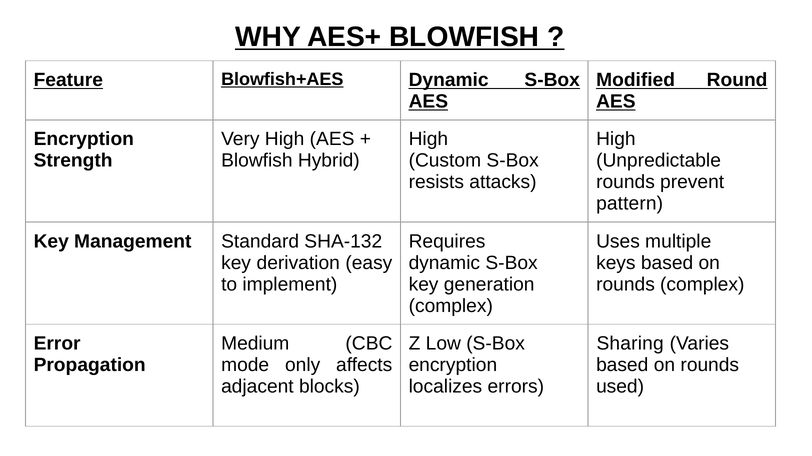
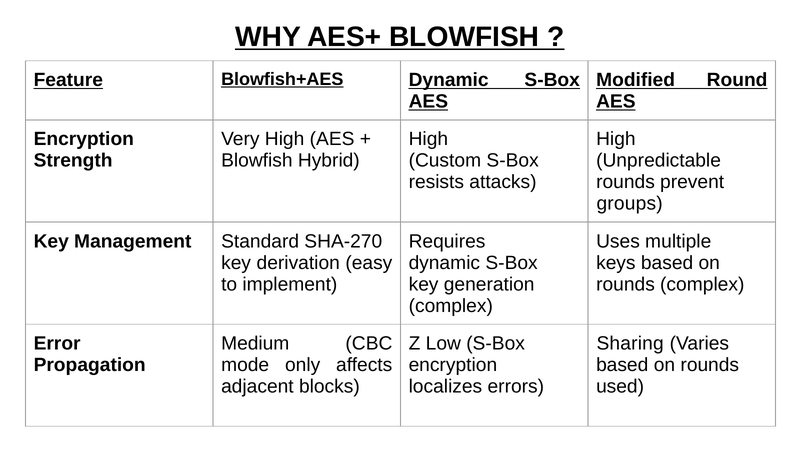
pattern: pattern -> groups (630, 204)
SHA-132: SHA-132 -> SHA-270 (343, 242)
